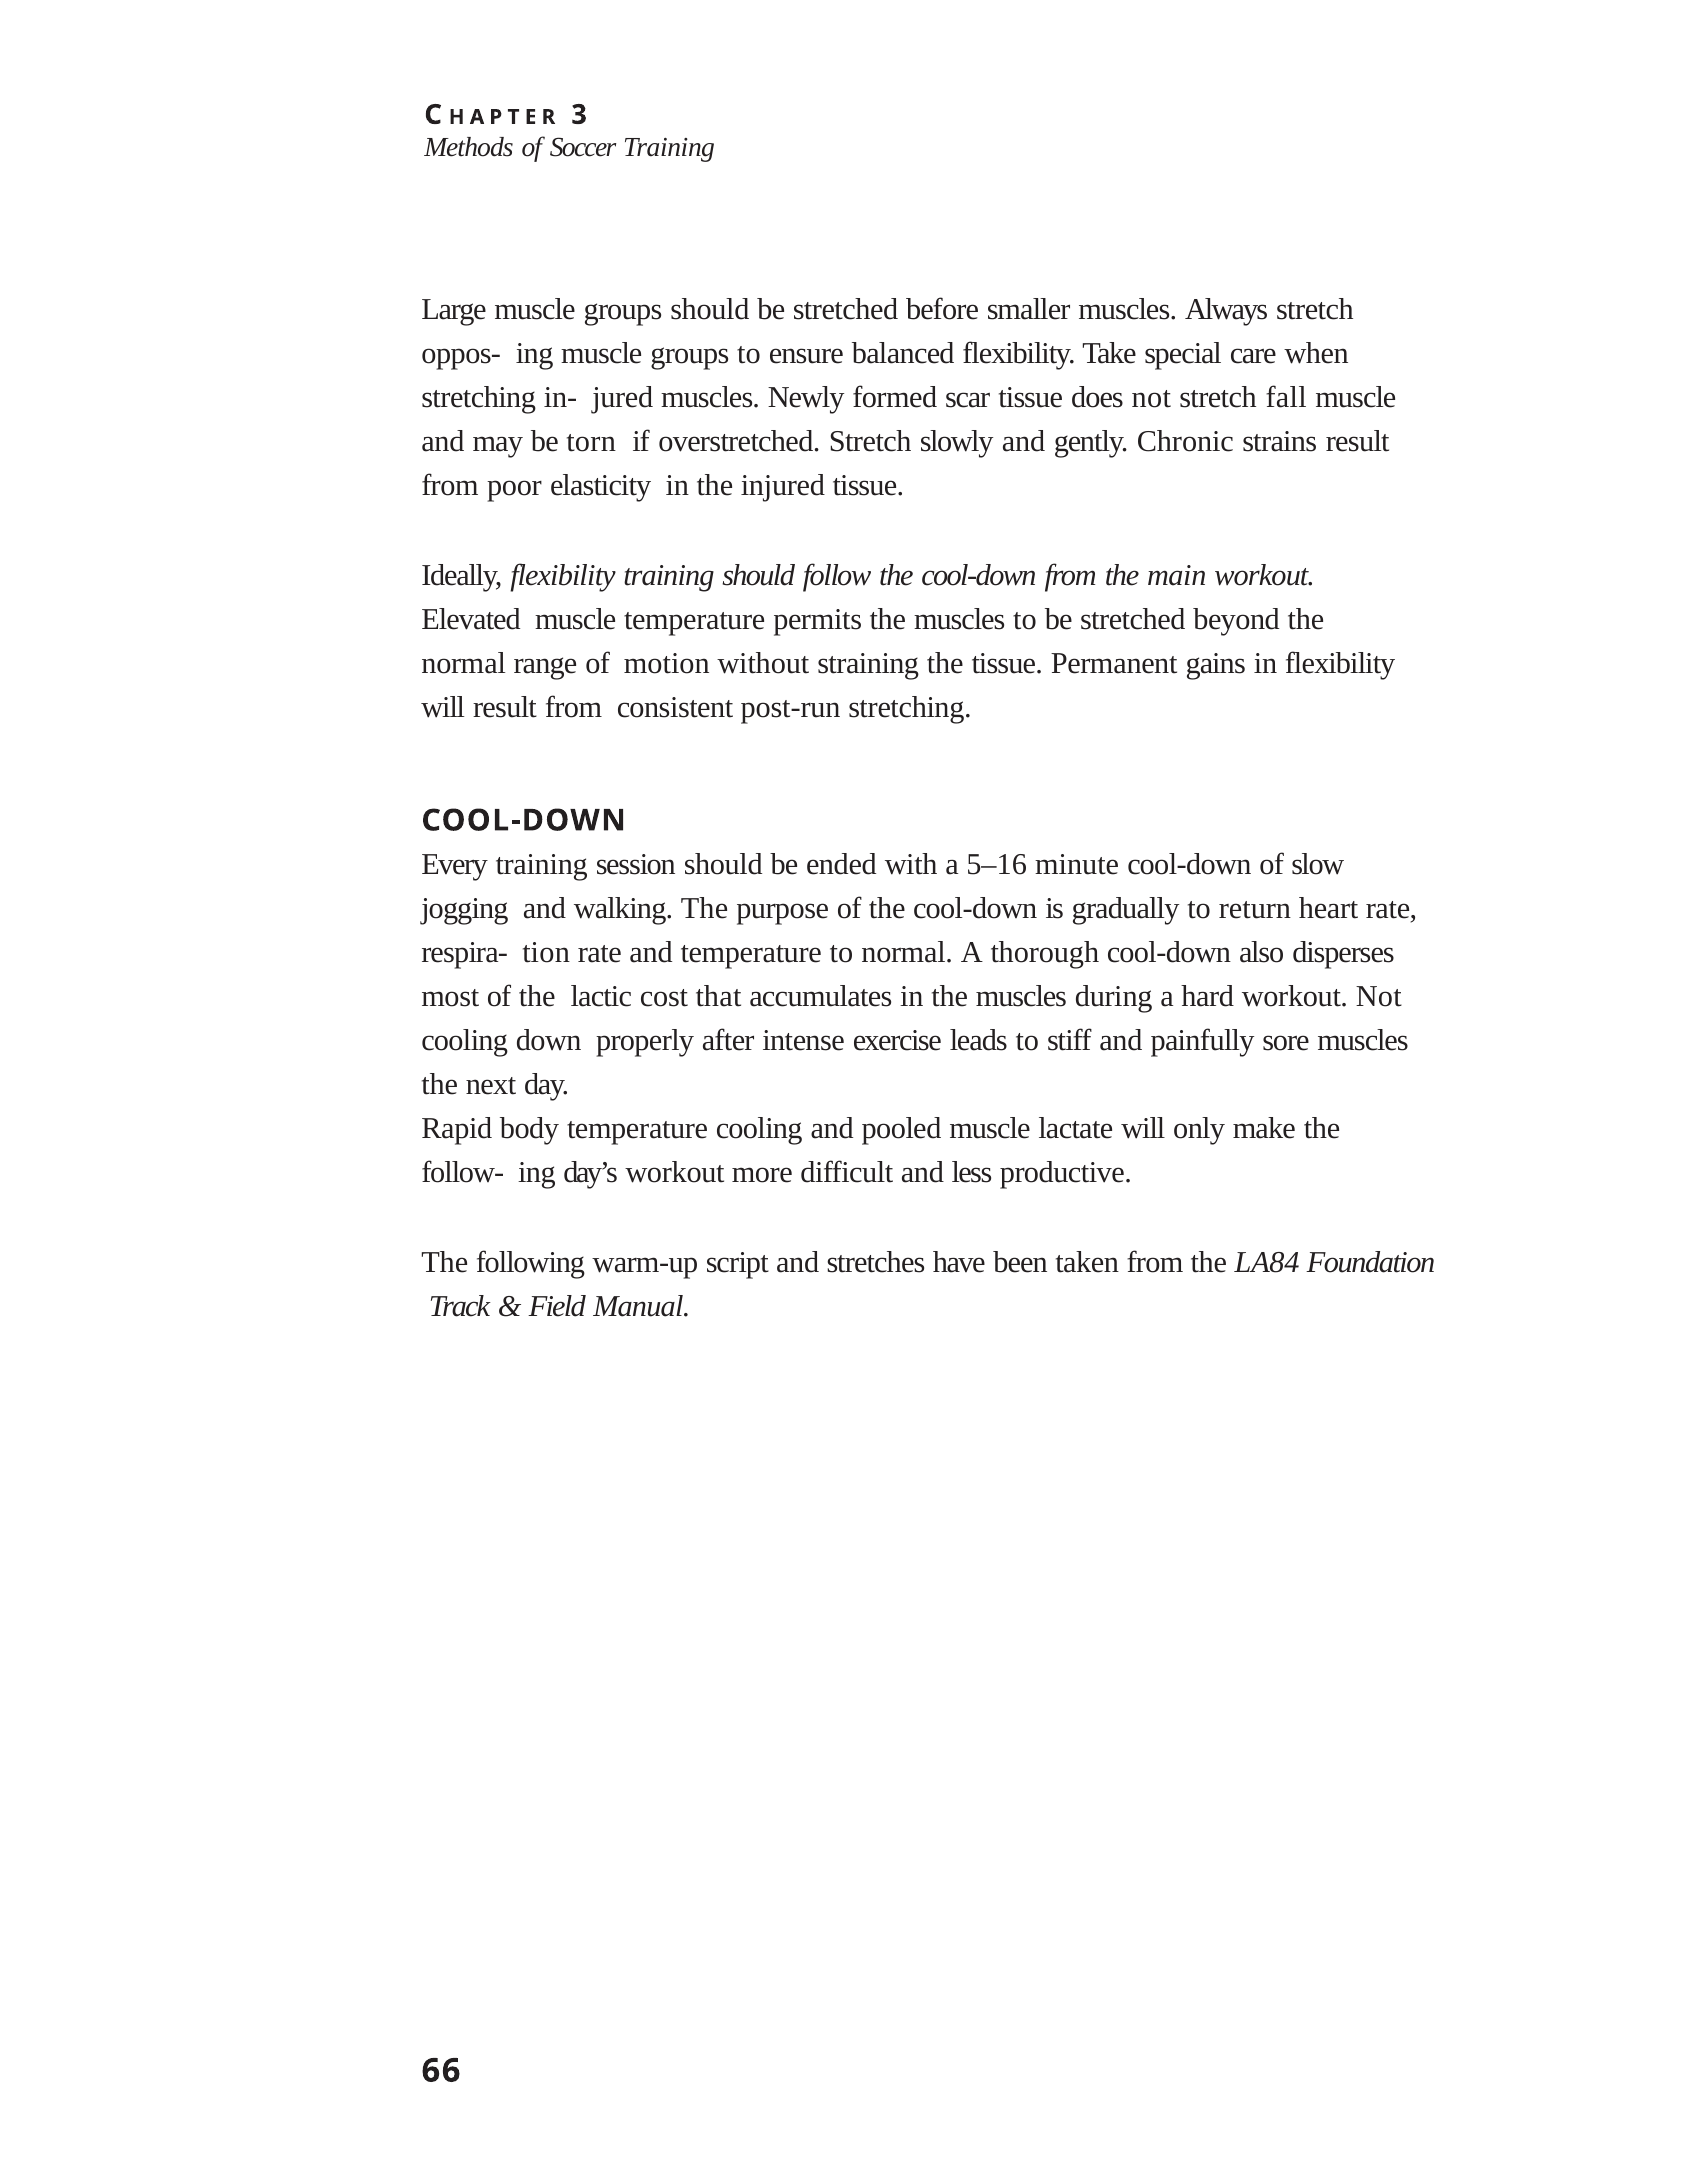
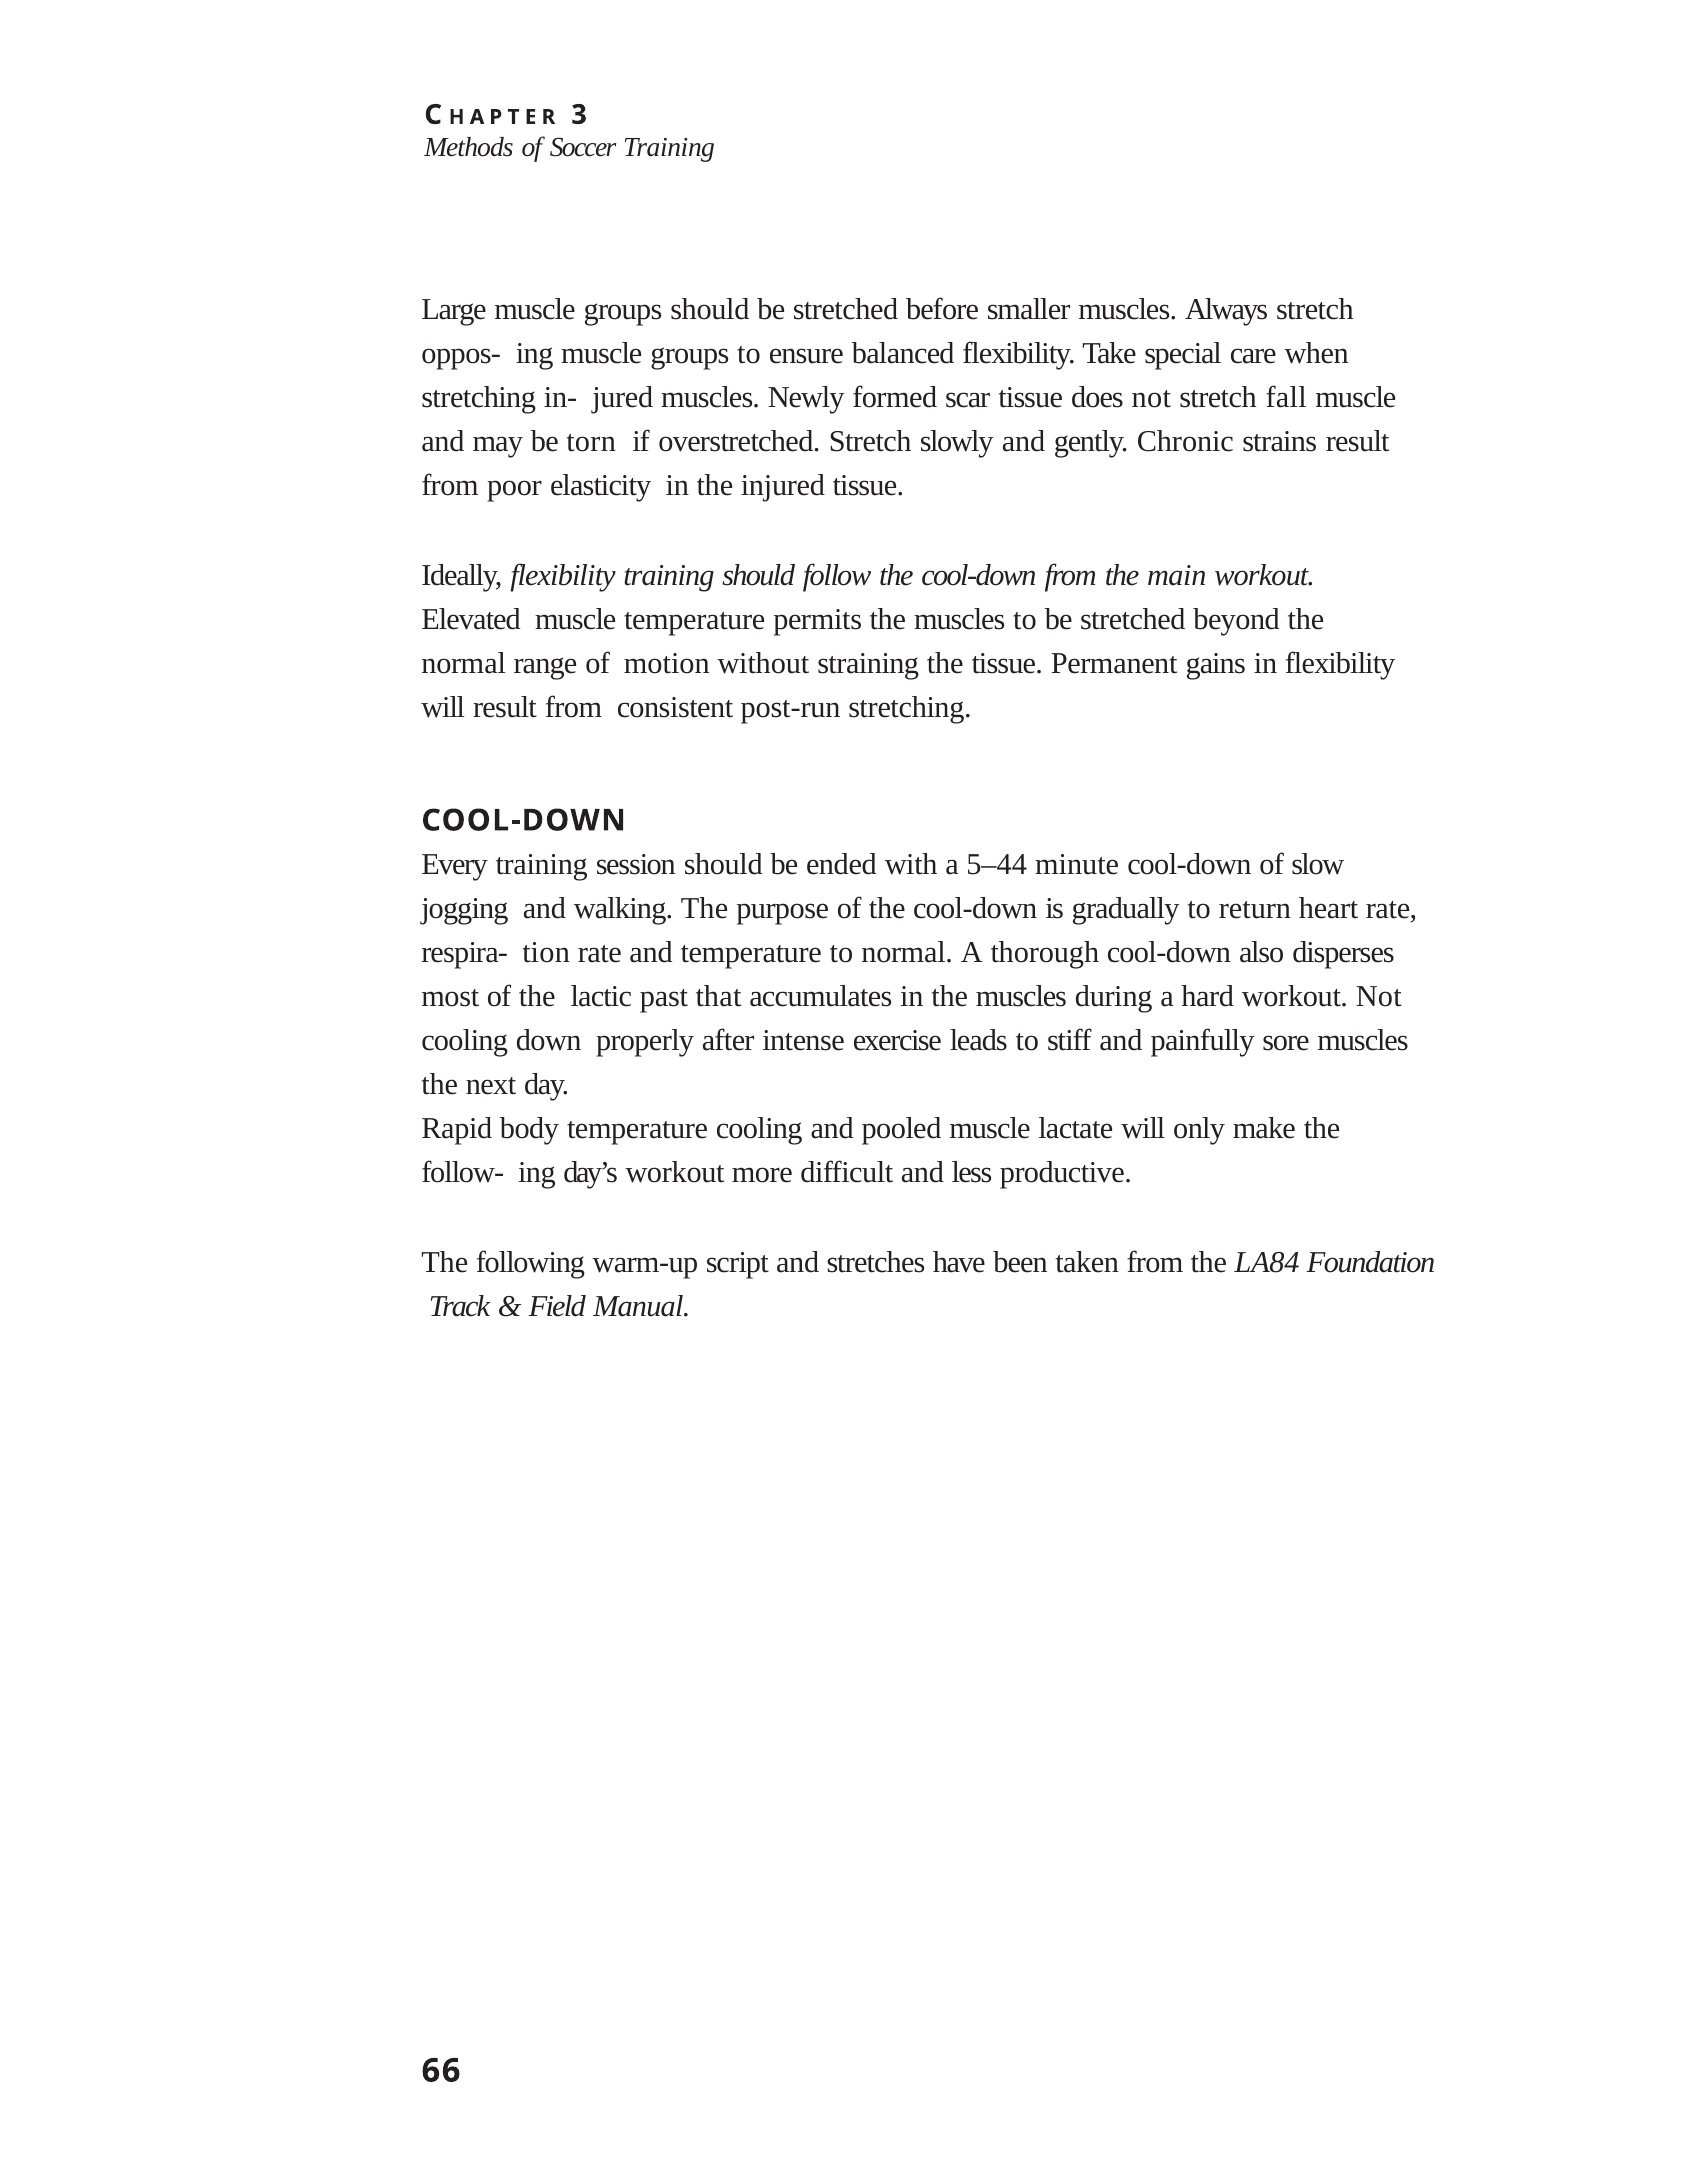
5–16: 5–16 -> 5–44 (997, 864)
cost: cost -> past (664, 996)
